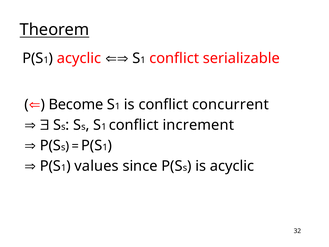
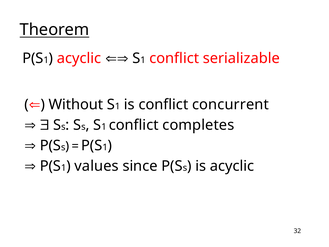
Become: Become -> Without (76, 105)
increment: increment -> completes (198, 125)
